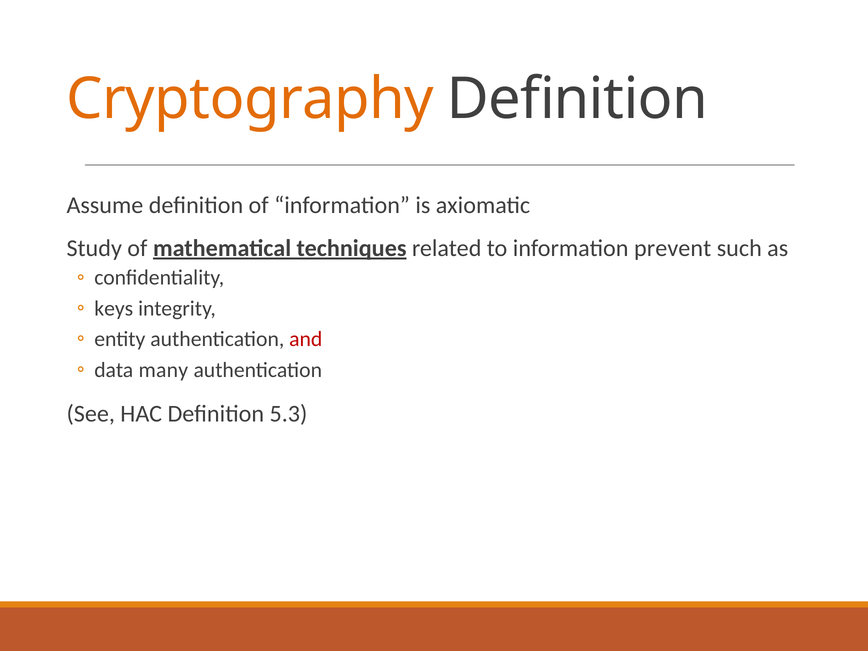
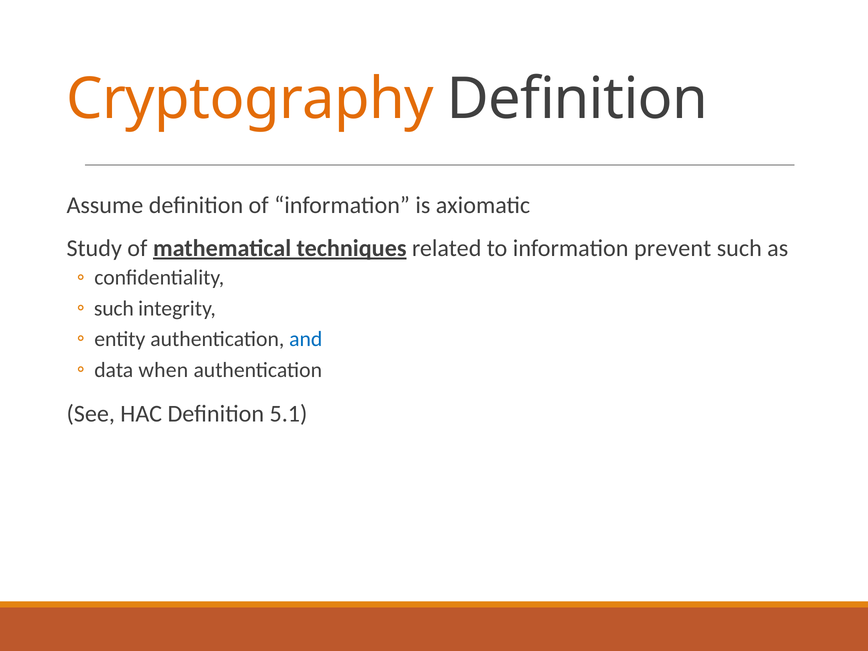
keys: keys -> such (114, 308)
and colour: red -> blue (306, 339)
many: many -> when (163, 370)
5.3: 5.3 -> 5.1 (288, 414)
